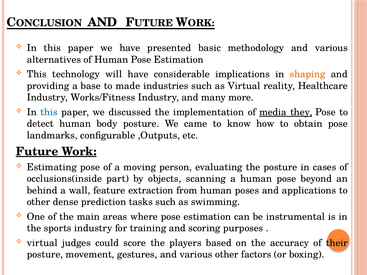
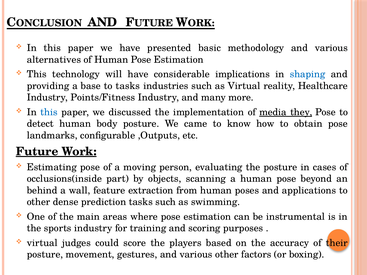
shaping colour: orange -> blue (308, 74)
to made: made -> tasks (128, 86)
Works/Fitness: Works/Fitness -> Points/Fitness (103, 98)
